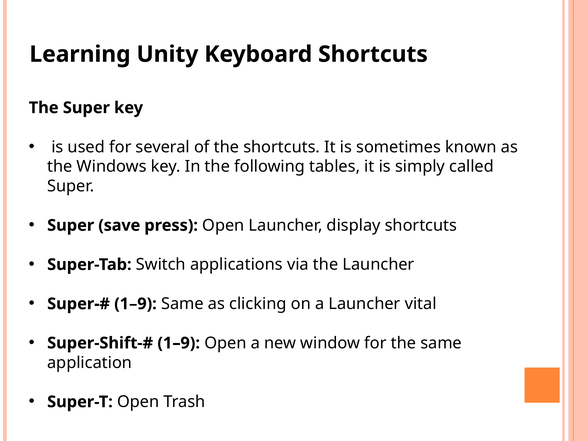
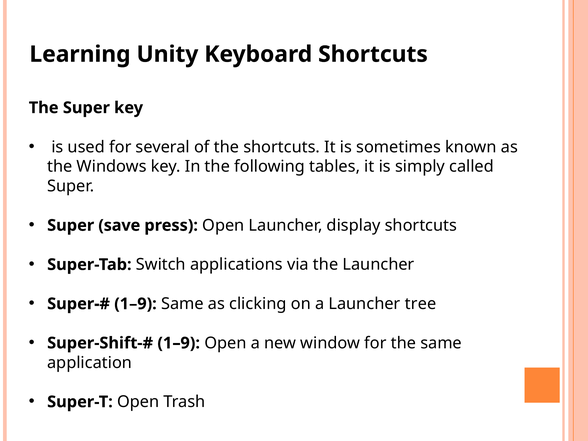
vital: vital -> tree (421, 304)
